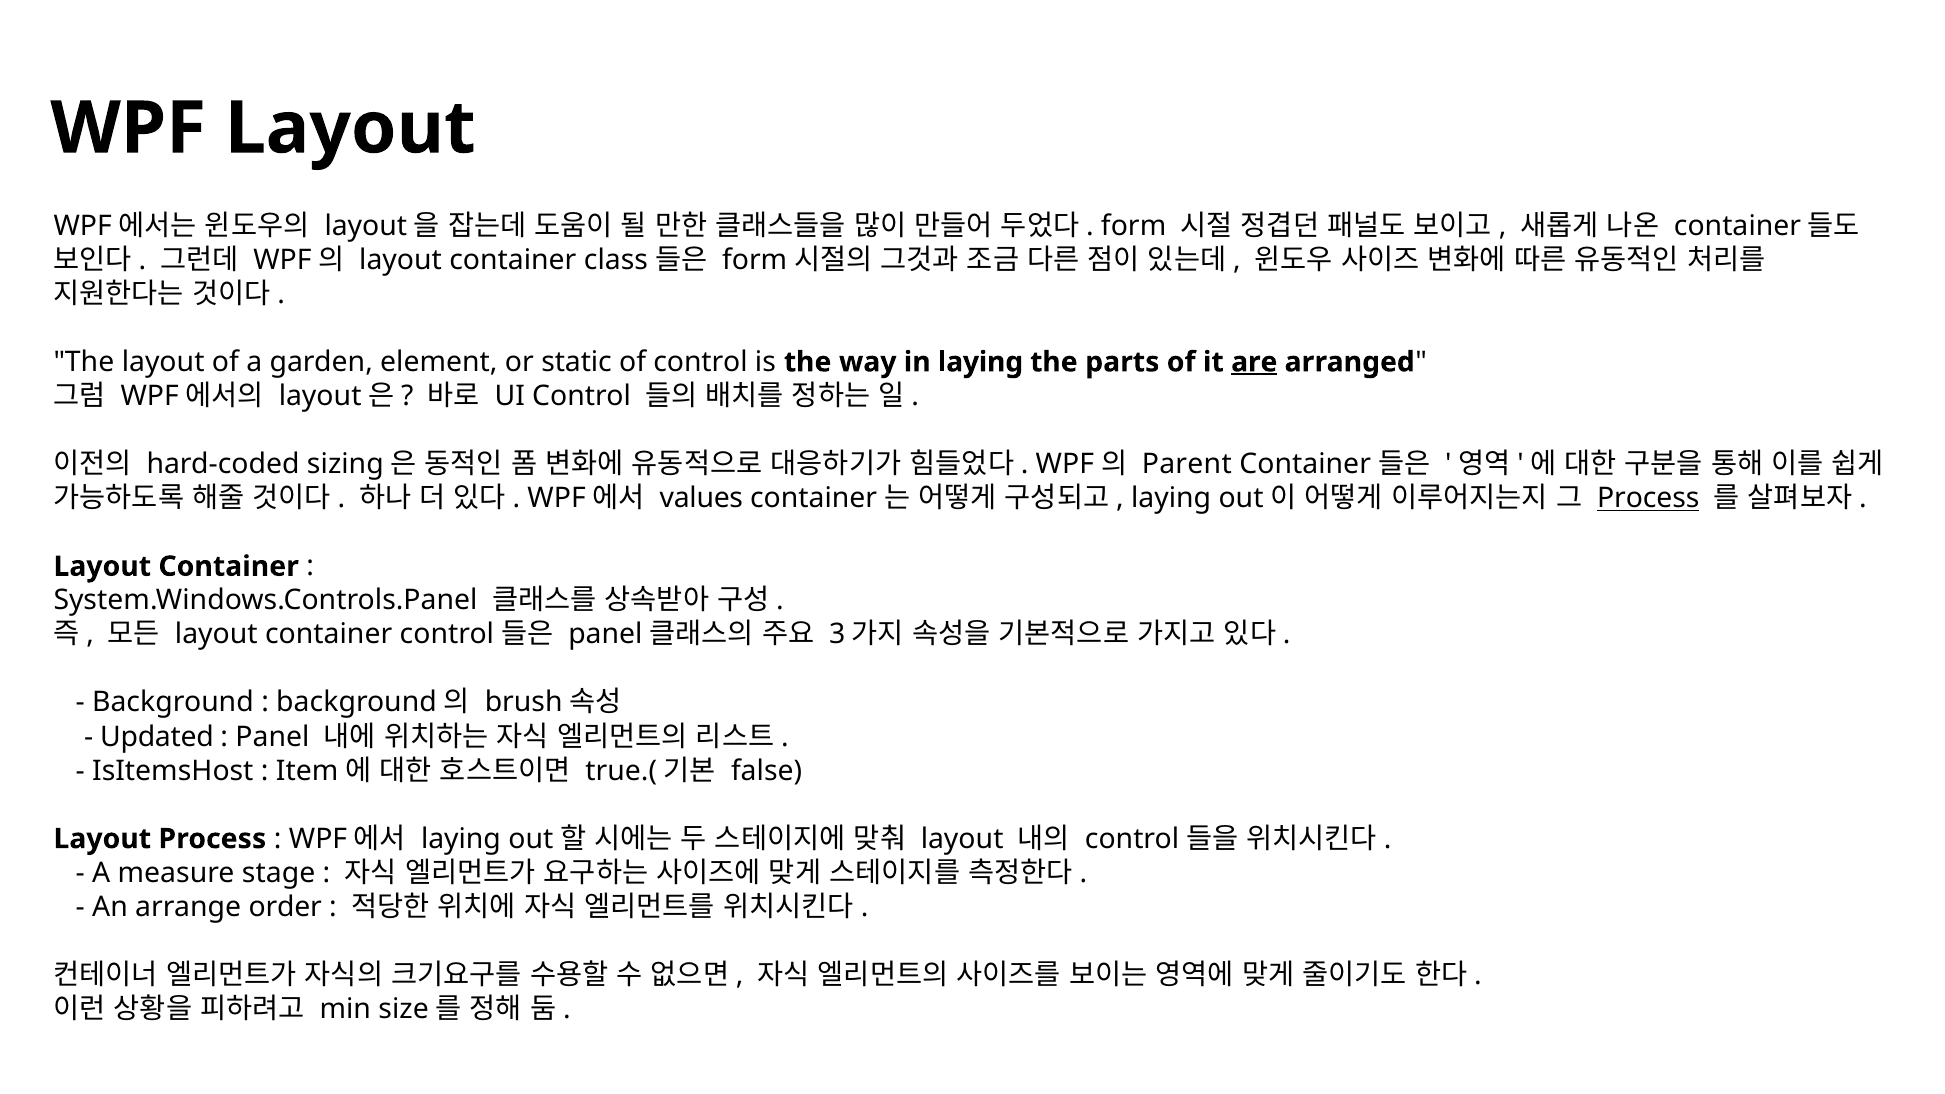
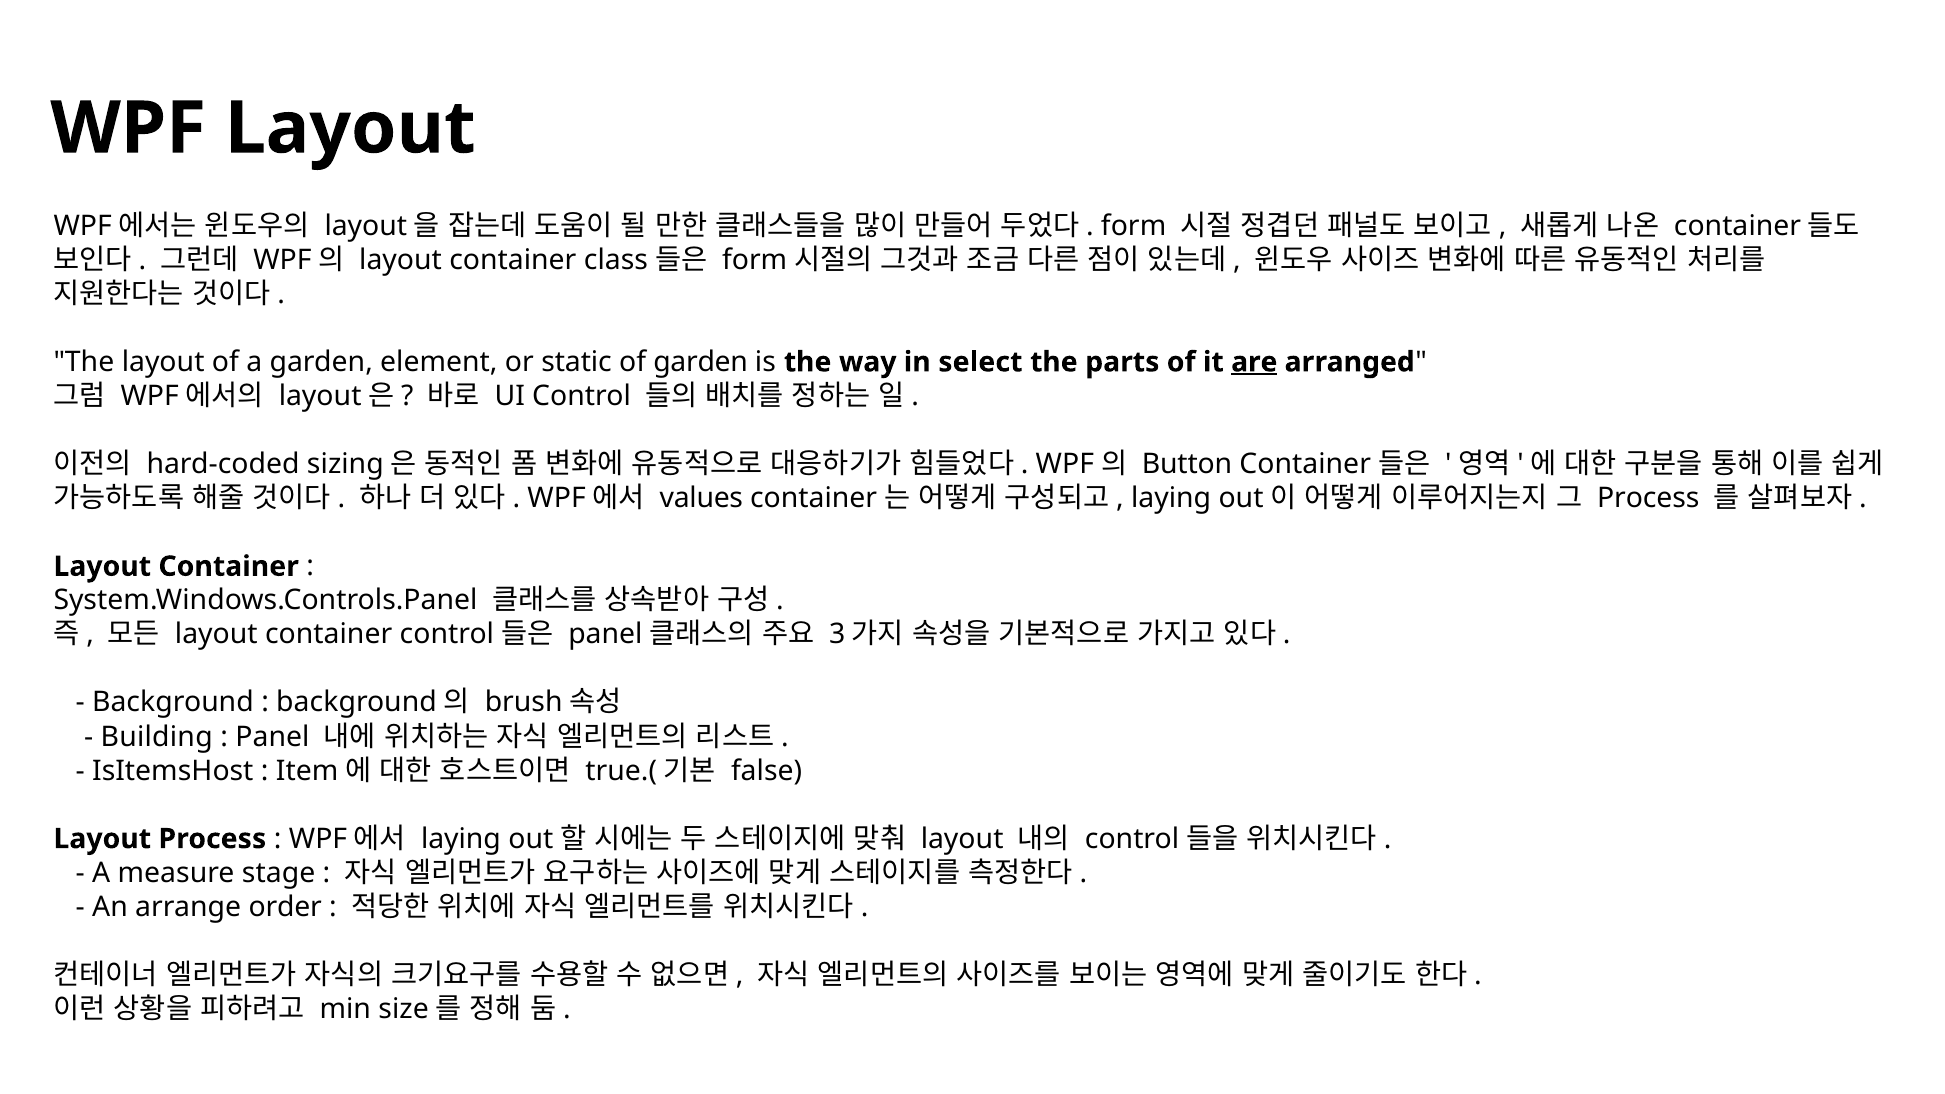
of control: control -> garden (701, 362)
in laying: laying -> select (980, 362)
Parent: Parent -> Button (1187, 464)
Process underline: present -> none (1648, 498)
Updated: Updated -> Building (157, 737)
